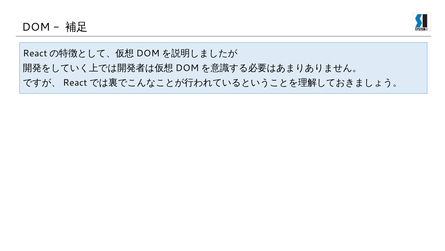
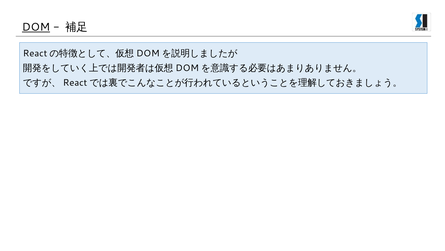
DOM underline: none -> present (36, 27)
